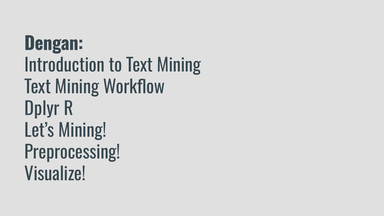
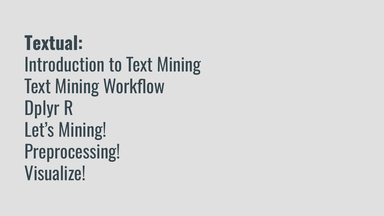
Dengan: Dengan -> Textual (54, 44)
